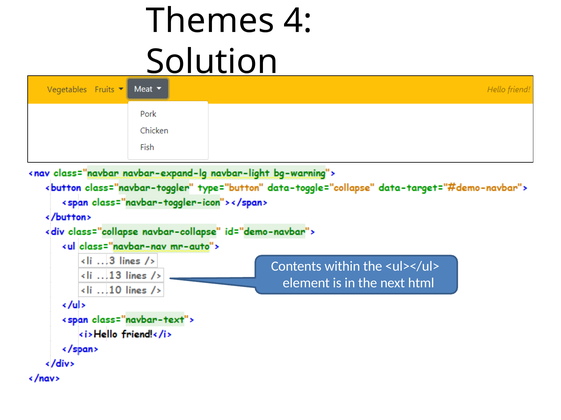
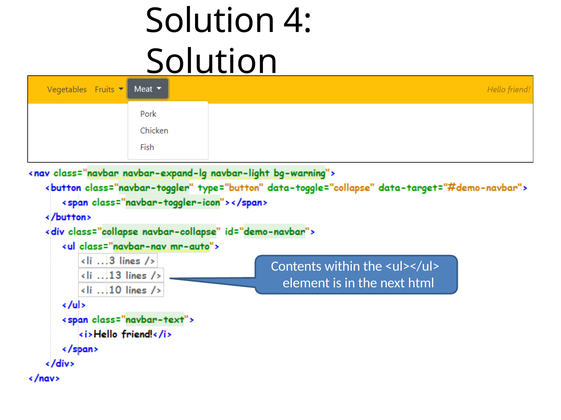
Themes: Themes -> Solution (210, 21)
